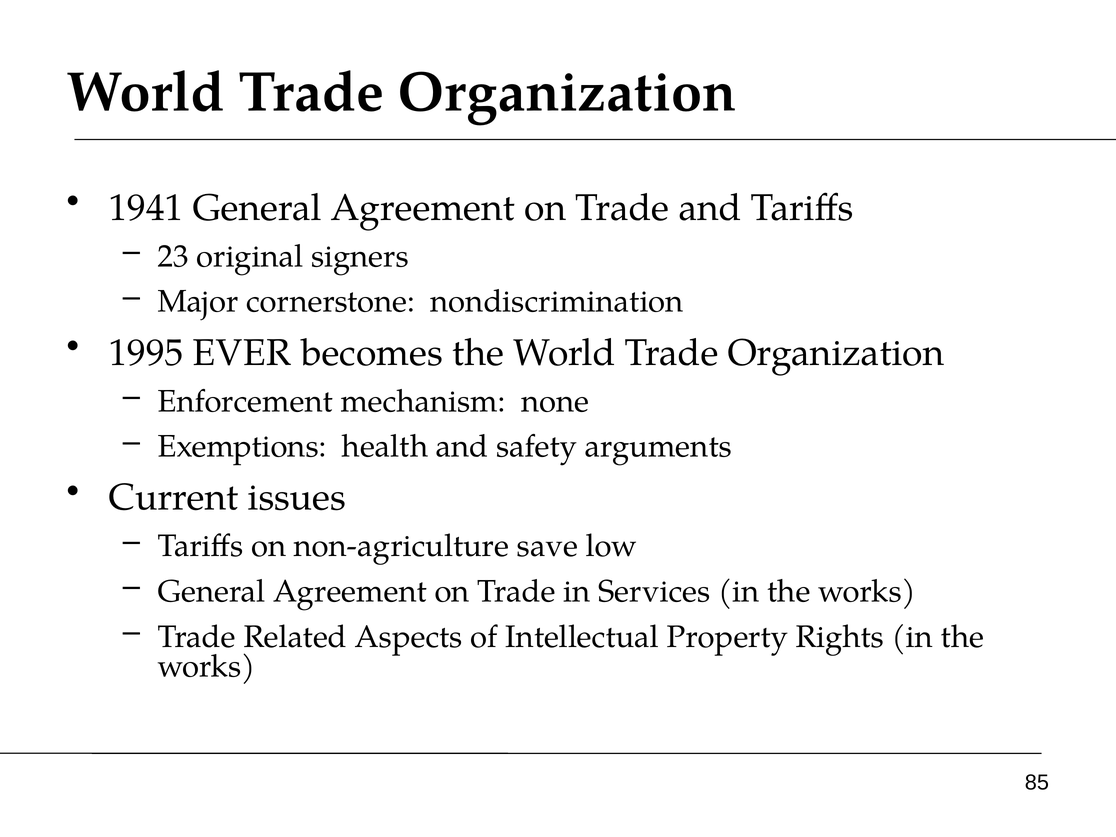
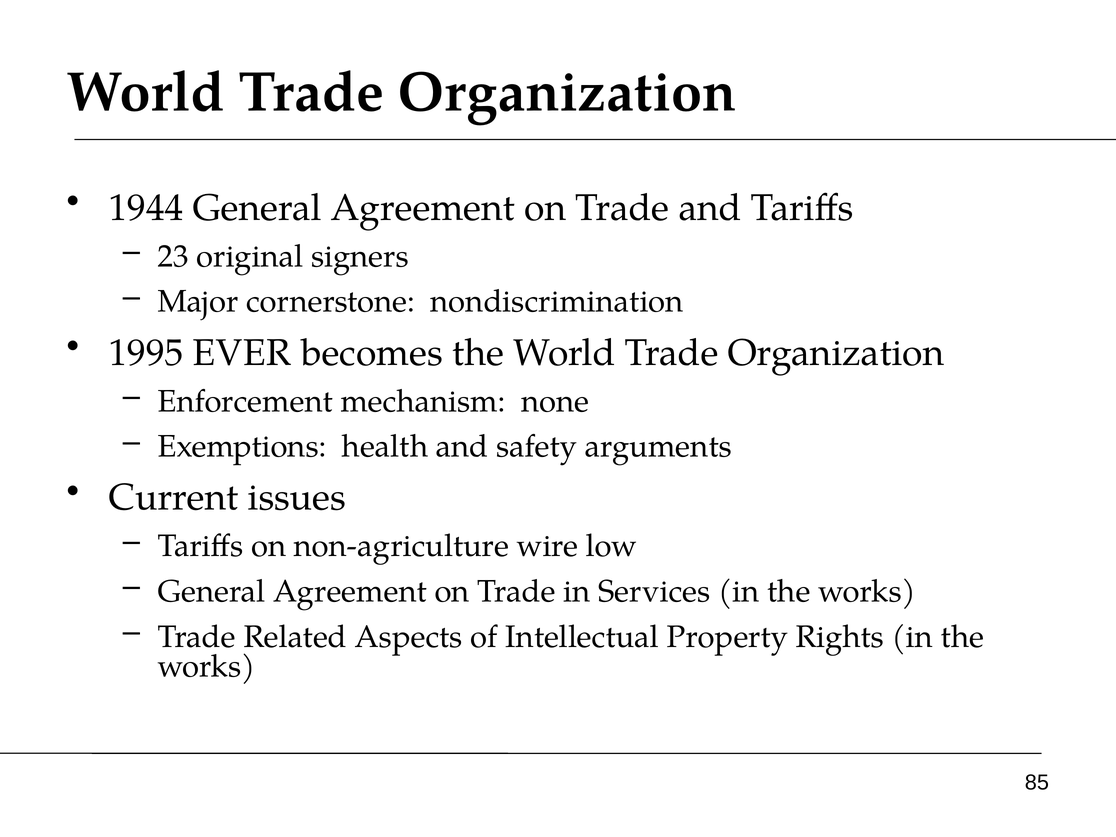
1941: 1941 -> 1944 (146, 208)
save: save -> wire (548, 546)
